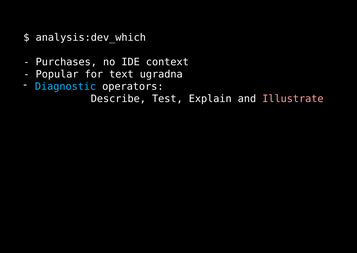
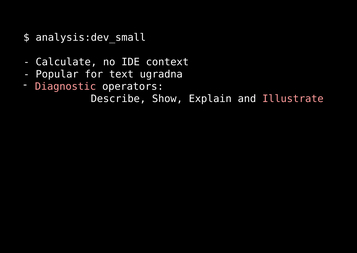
analysis:dev_which: analysis:dev_which -> analysis:dev_small (91, 37)
Purchases: Purchases -> Calculate (66, 62)
Diagnostic colour: light blue -> pink (66, 86)
Test: Test -> Show (167, 99)
